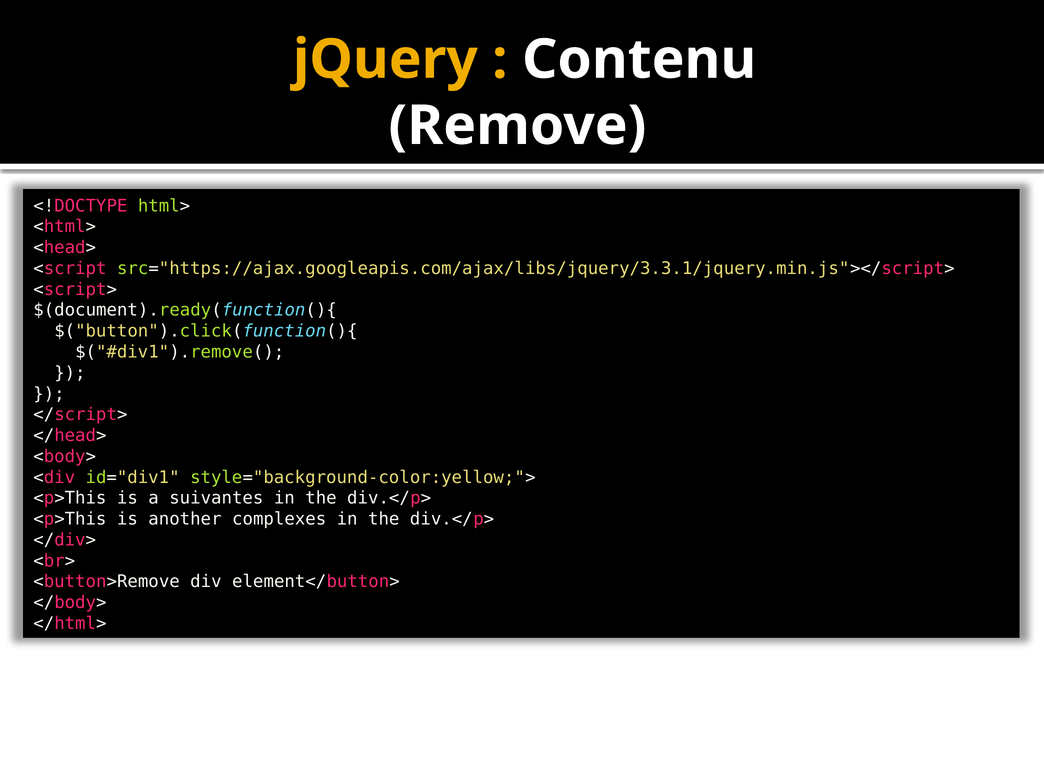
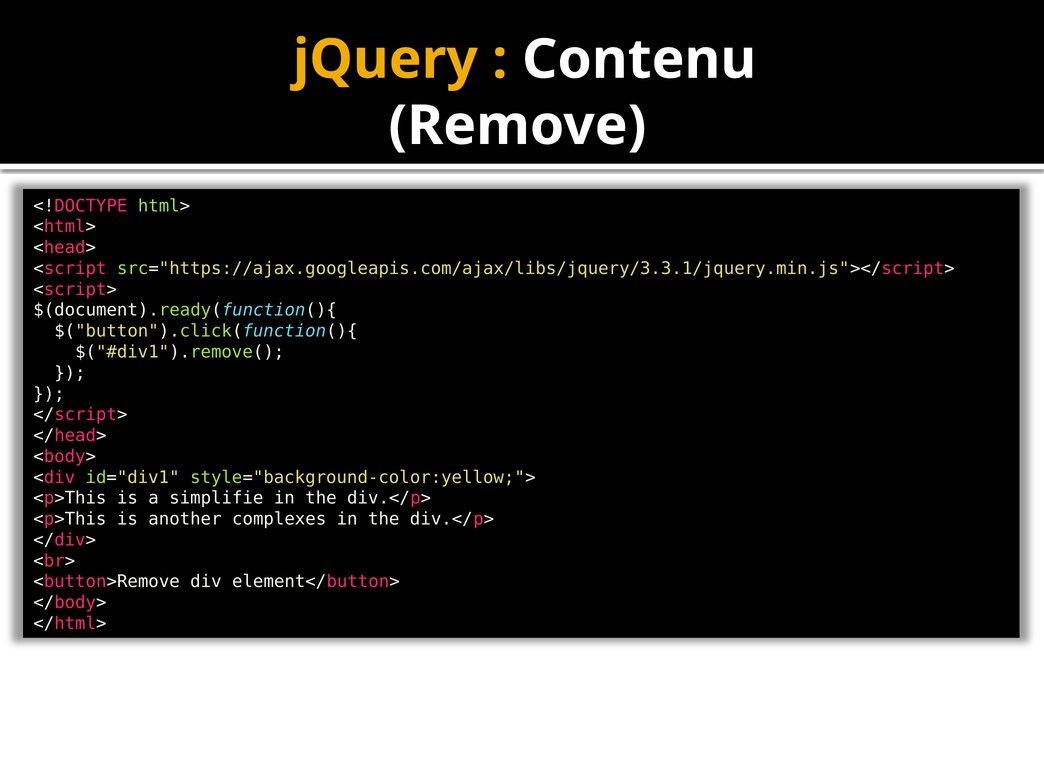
suivantes: suivantes -> simplifie (216, 498)
